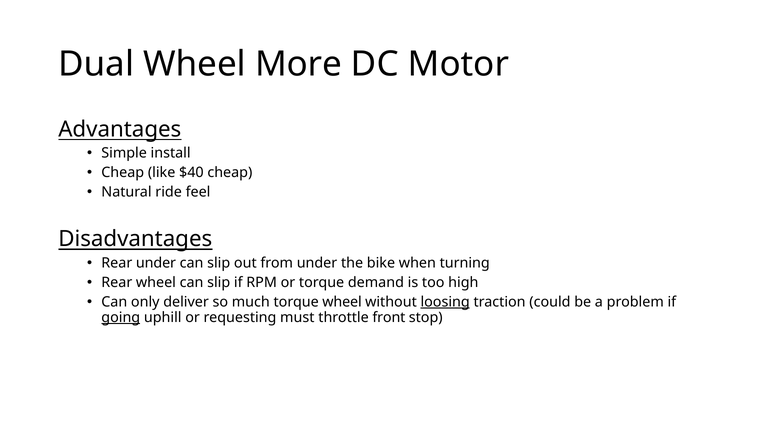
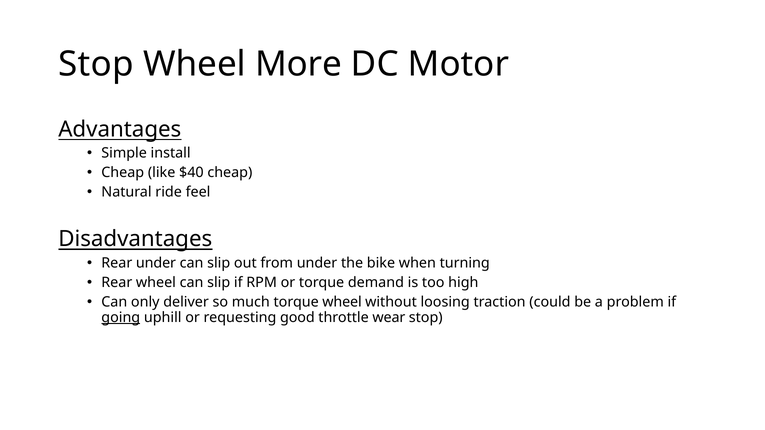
Dual: Dual -> Stop (96, 64)
loosing underline: present -> none (445, 302)
must: must -> good (297, 318)
front: front -> wear (389, 318)
